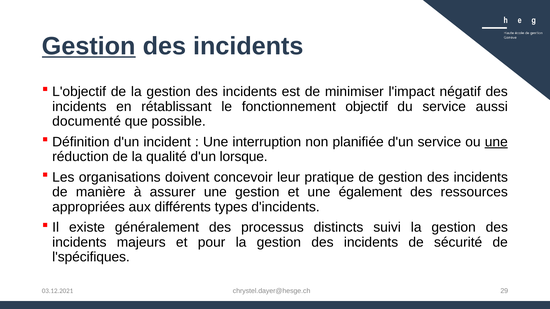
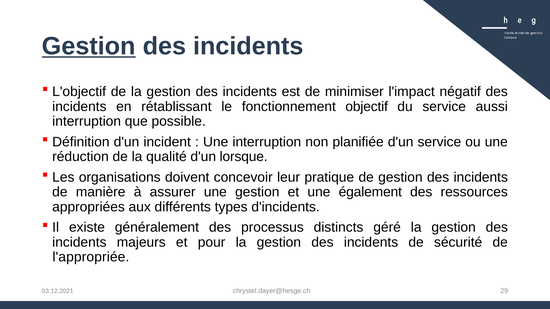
documenté: documenté -> interruption (87, 121)
une underline: present -> none (496, 142)
suivi: suivi -> géré (387, 228)
l'spécifiques: l'spécifiques -> l'appropriée (91, 257)
